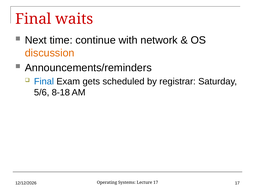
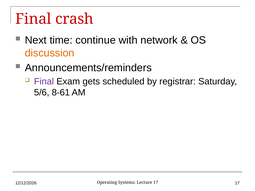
waits: waits -> crash (74, 19)
Final colour: blue -> purple (44, 82)
8-18: 8-18 -> 8-61 (61, 93)
